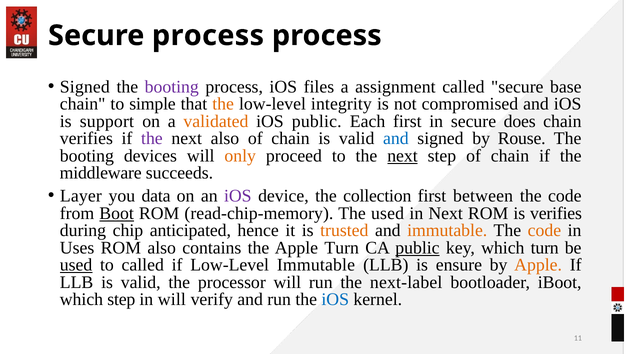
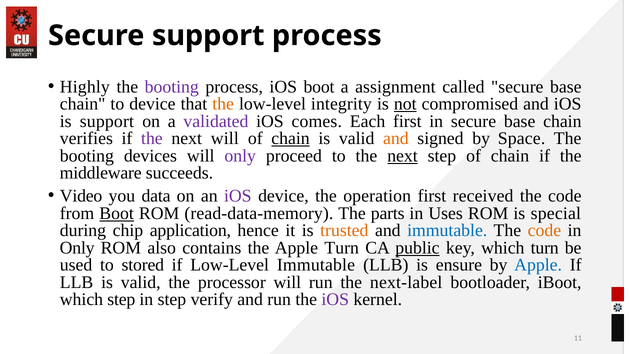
Secure process: process -> support (208, 36)
Signed: Signed -> Highly (85, 87)
iOS files: files -> boot (319, 87)
to simple: simple -> device (152, 104)
not underline: none -> present (405, 104)
validated colour: orange -> purple (216, 121)
iOS public: public -> comes (317, 121)
in secure does: does -> base (520, 121)
next also: also -> will (225, 139)
chain underline: none -> present (291, 139)
and colour: blue -> orange (396, 139)
Rouse: Rouse -> Space (522, 139)
only colour: orange -> purple (240, 156)
Layer: Layer -> Video (81, 196)
collection: collection -> operation (377, 196)
between: between -> received (483, 196)
read-chip-memory: read-chip-memory -> read-data-memory (259, 213)
The used: used -> parts (388, 213)
in Next: Next -> Uses (446, 213)
is verifies: verifies -> special (556, 213)
anticipated: anticipated -> application (190, 231)
immutable colour: orange -> blue (447, 231)
Uses: Uses -> Only (77, 248)
used underline: present -> none (76, 265)
to called: called -> stored (143, 265)
Apple colour: orange -> blue (538, 265)
in will: will -> step (172, 300)
iOS colour: blue -> purple (335, 300)
